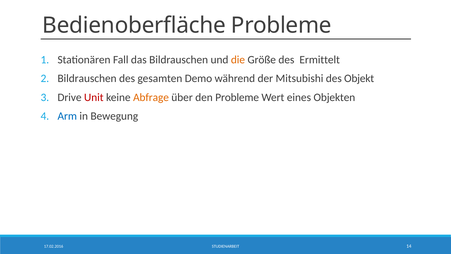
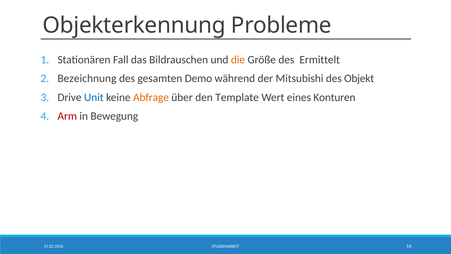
Bedienoberfläche: Bedienoberfläche -> Objekterkennung (134, 25)
Bildrauschen: Bildrauschen -> Bezeichnung (87, 79)
Unit colour: red -> blue (94, 97)
den Probleme: Probleme -> Template (237, 97)
Objekten: Objekten -> Konturen (334, 97)
Arm colour: blue -> red (67, 116)
